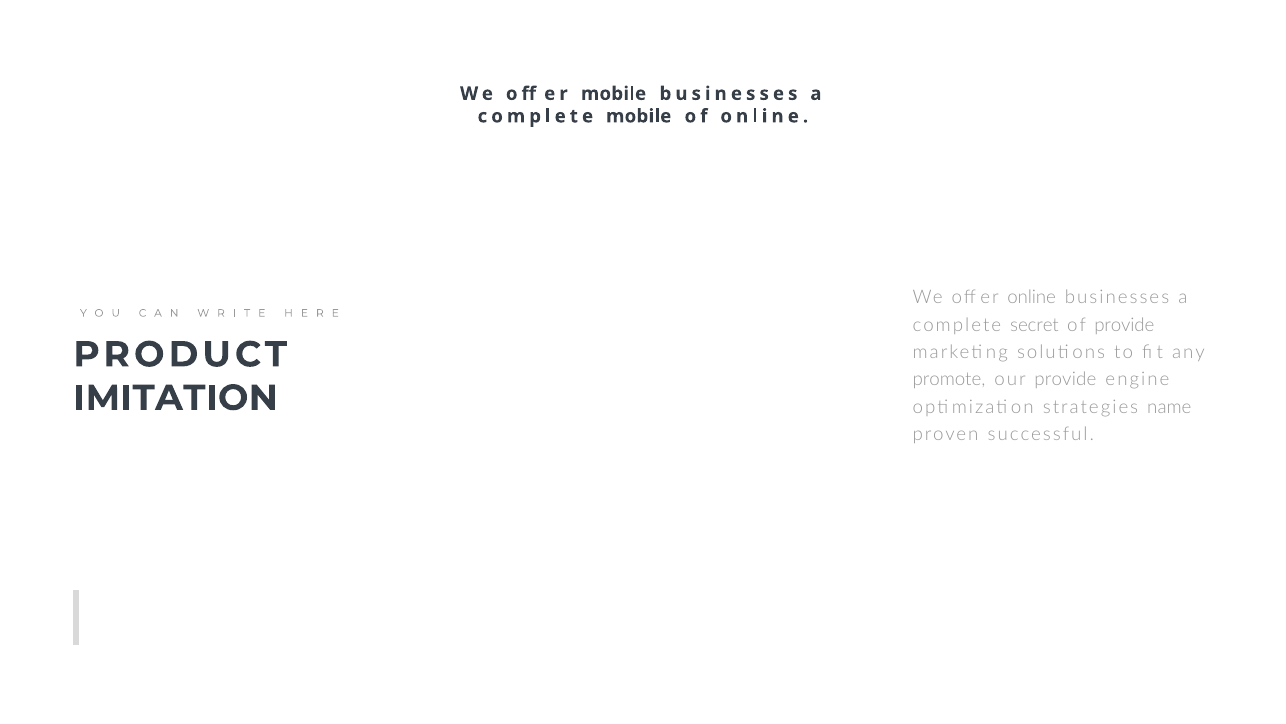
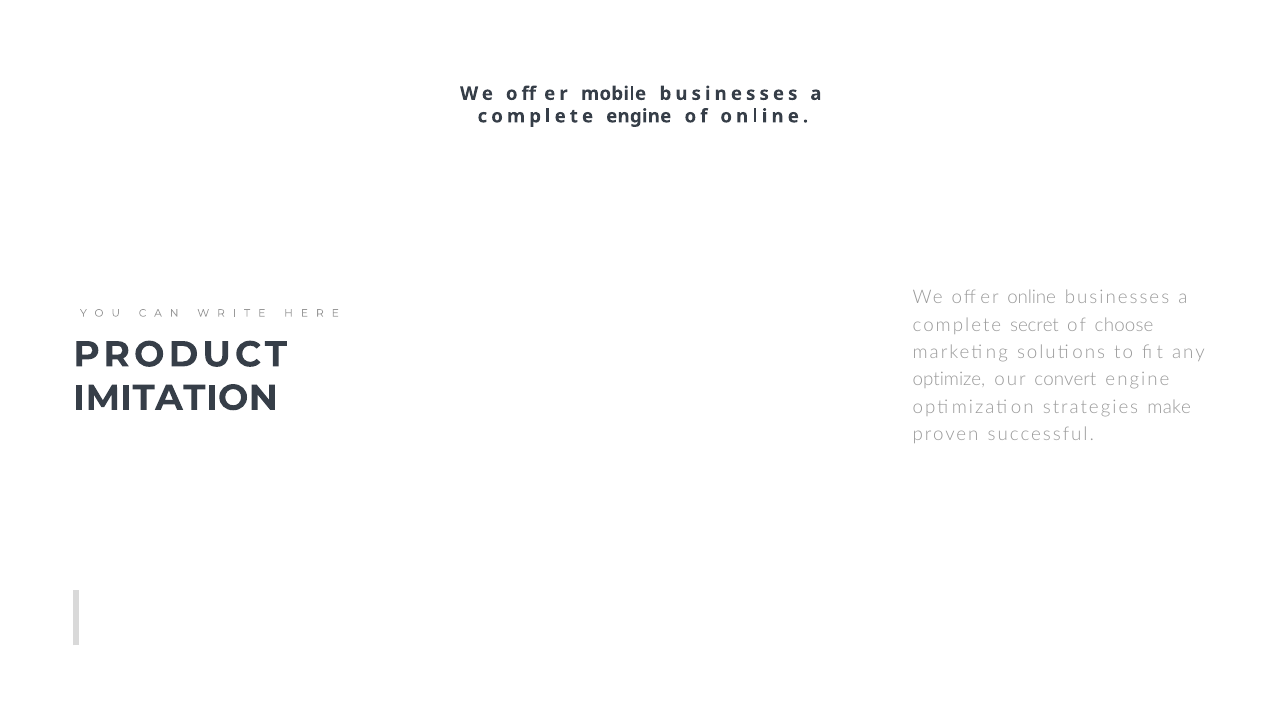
complete mobile: mobile -> engine (639, 116)
of provide: provide -> choose (1124, 325)
promote: promote -> optimize (949, 379)
our provide: provide -> convert (1065, 379)
name: name -> make (1169, 407)
